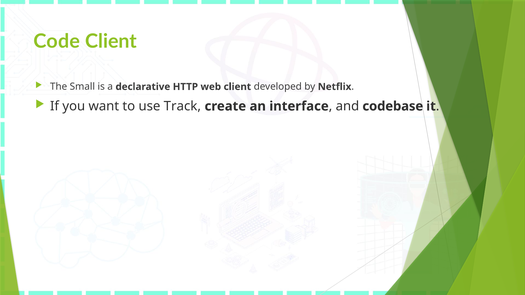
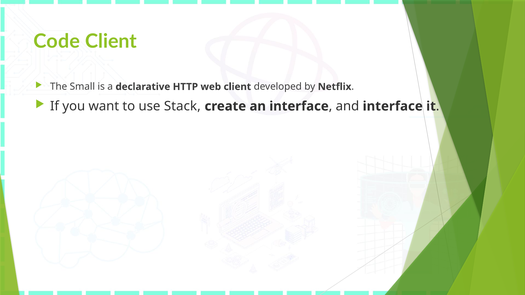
Track: Track -> Stack (182, 106)
and codebase: codebase -> interface (393, 106)
